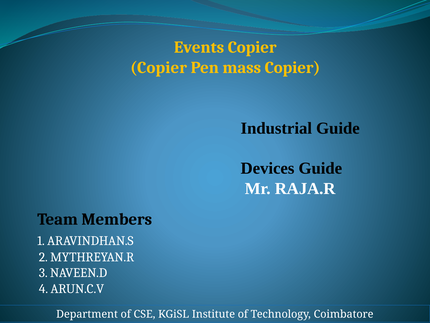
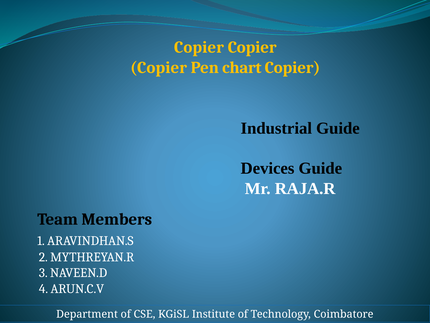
Events: Events -> Copier (199, 47)
mass: mass -> chart (242, 67)
